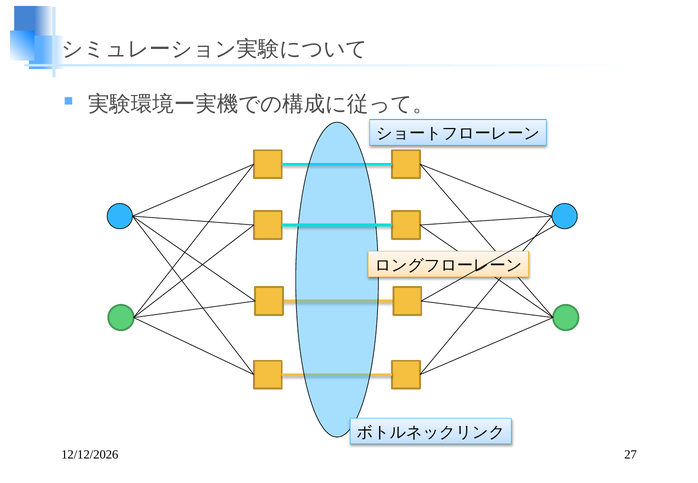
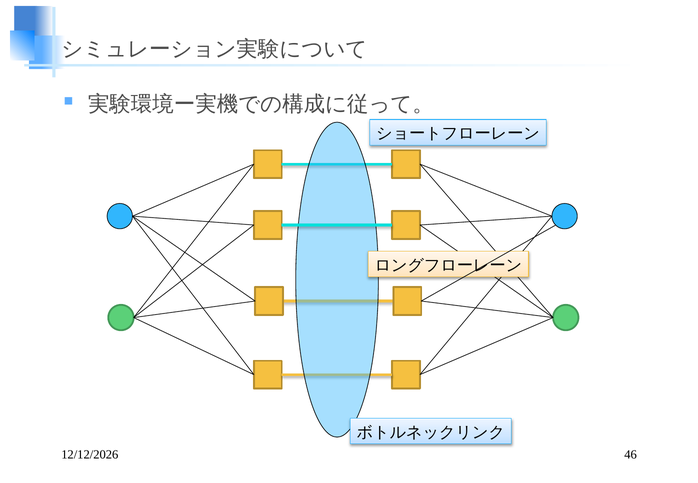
27: 27 -> 46 (631, 455)
